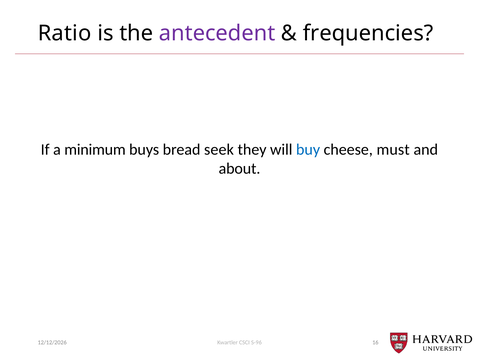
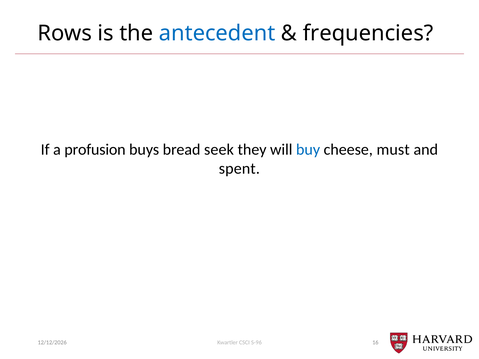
Ratio: Ratio -> Rows (65, 33)
antecedent colour: purple -> blue (217, 33)
minimum: minimum -> profusion (95, 150)
about: about -> spent (239, 169)
